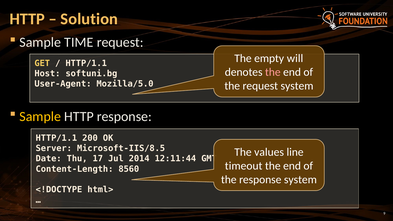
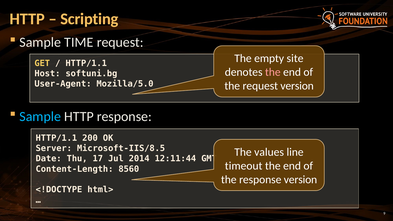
Solution: Solution -> Scripting (89, 19)
will: will -> site (295, 58)
request system: system -> version (297, 86)
Sample colour: yellow -> light blue (40, 117)
response system: system -> version (300, 180)
